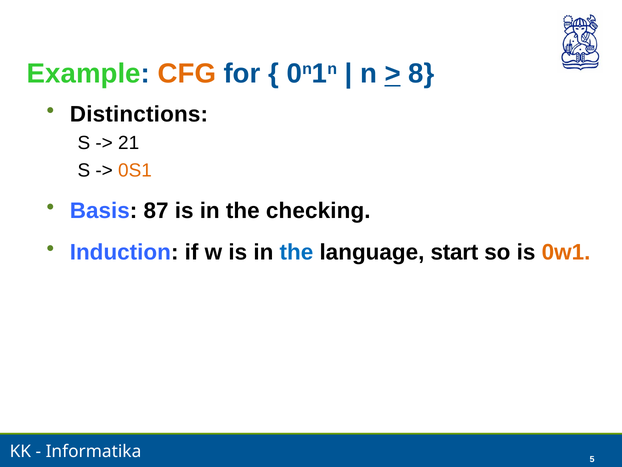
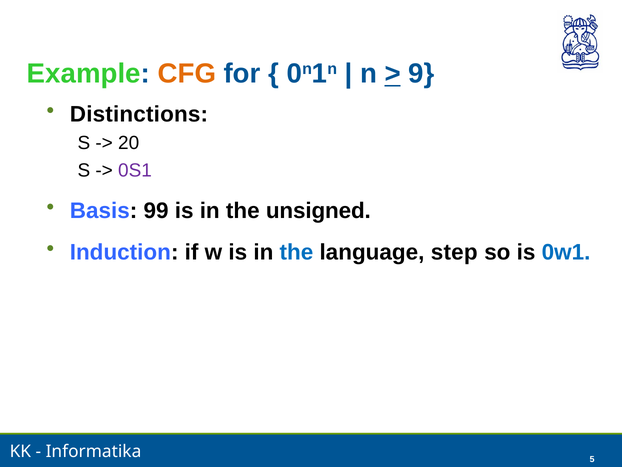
8: 8 -> 9 (421, 73)
21: 21 -> 20 (129, 143)
0S1 colour: orange -> purple (135, 170)
87: 87 -> 99 (156, 211)
checking: checking -> unsigned (318, 211)
start: start -> step (454, 252)
0w1 colour: orange -> blue (566, 252)
